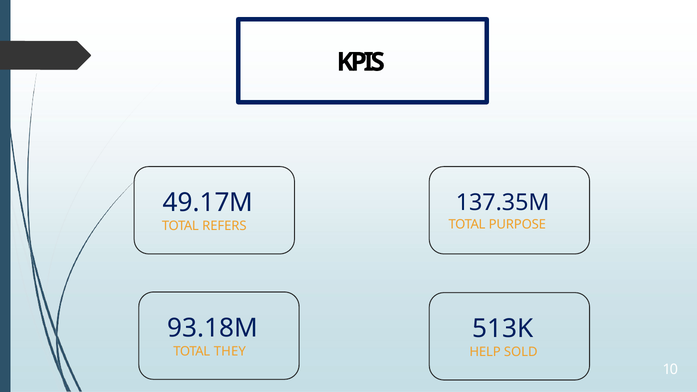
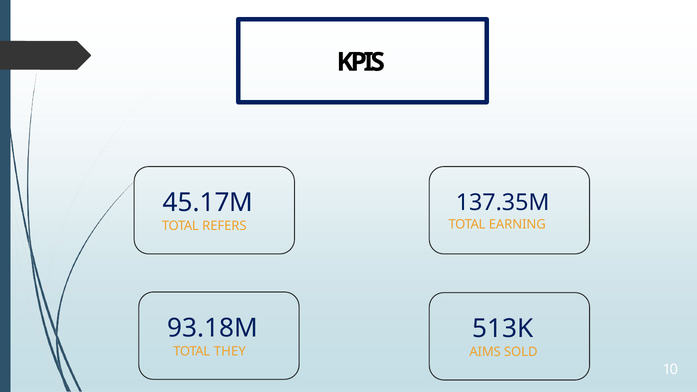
49.17M: 49.17M -> 45.17M (208, 203)
PURPOSE: PURPOSE -> EARNING (517, 224)
HELP: HELP -> AIMS (485, 352)
